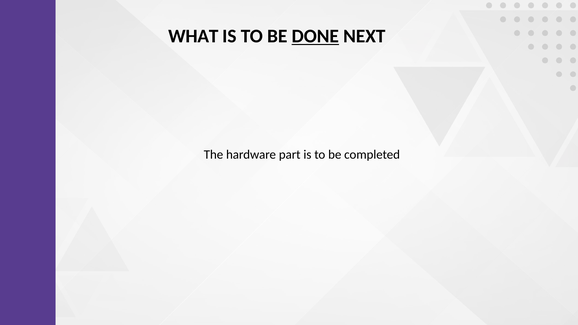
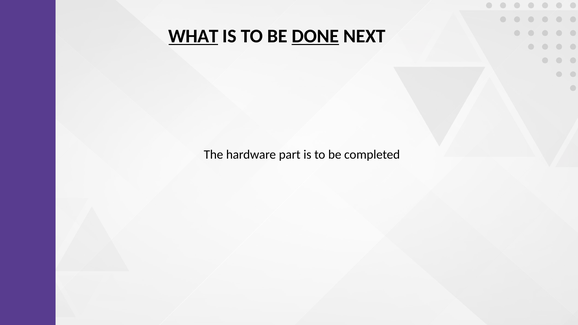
WHAT underline: none -> present (193, 36)
